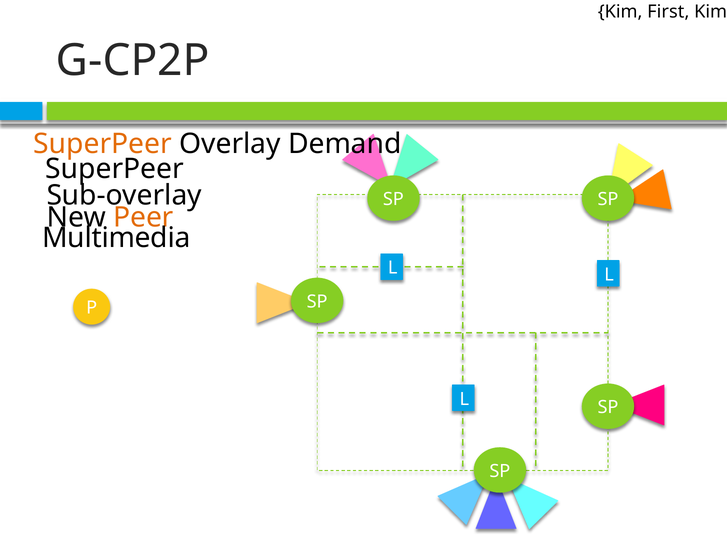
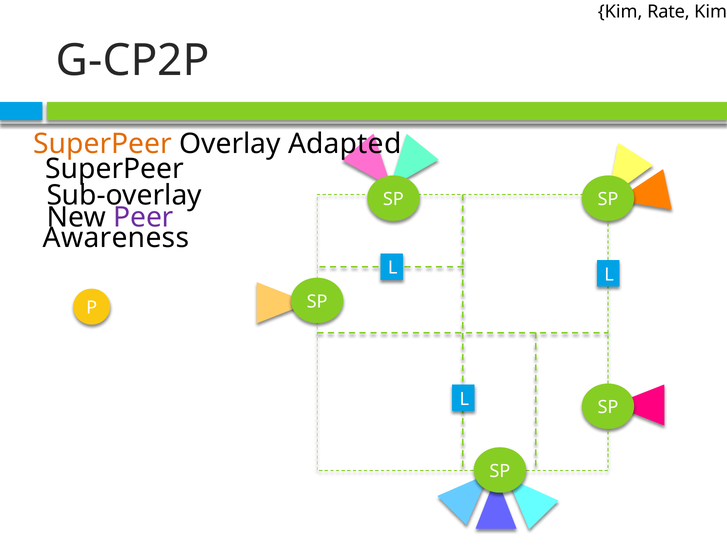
First: First -> Rate (668, 12)
Demand: Demand -> Adapted (345, 144)
Peer colour: orange -> purple (143, 217)
Multimedia: Multimedia -> Awareness (116, 238)
